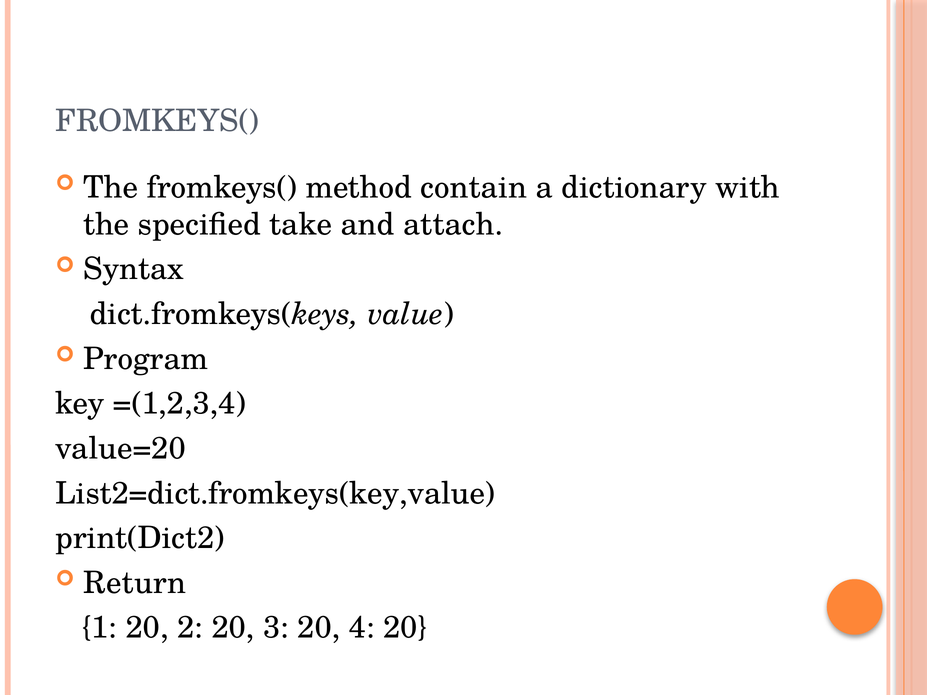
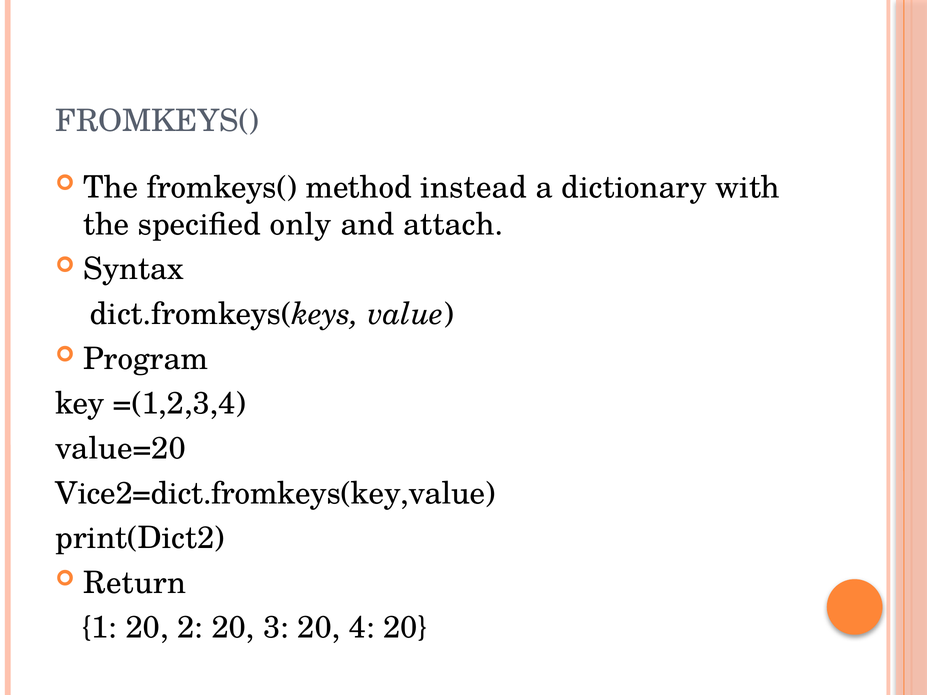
contain: contain -> instead (474, 187)
take: take -> only (301, 225)
List2=dict.fromkeys(key,value: List2=dict.fromkeys(key,value -> Vice2=dict.fromkeys(key,value (275, 493)
